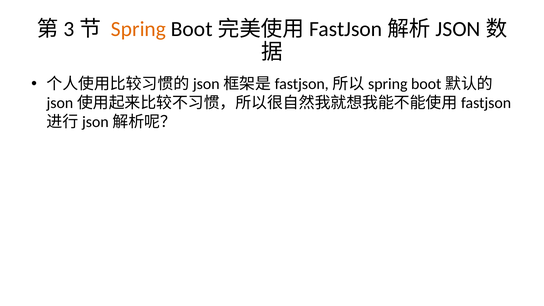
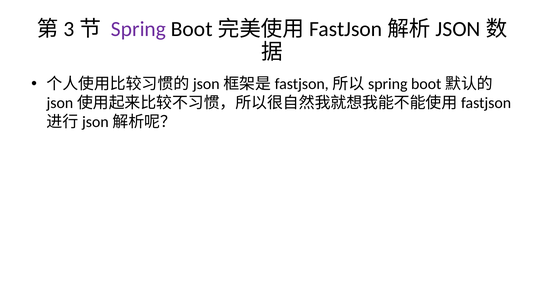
Spring colour: orange -> purple (139, 29)
